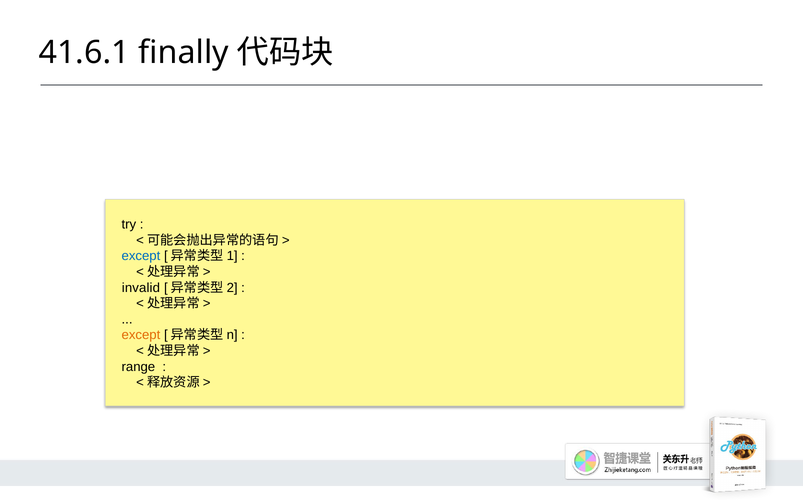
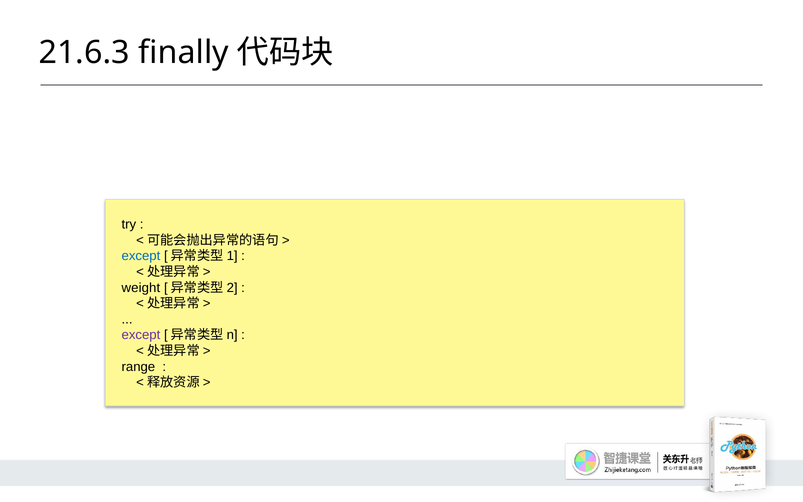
41.6.1: 41.6.1 -> 21.6.3 (84, 52)
invalid: invalid -> weight (141, 288)
except colour: orange -> purple (141, 335)
